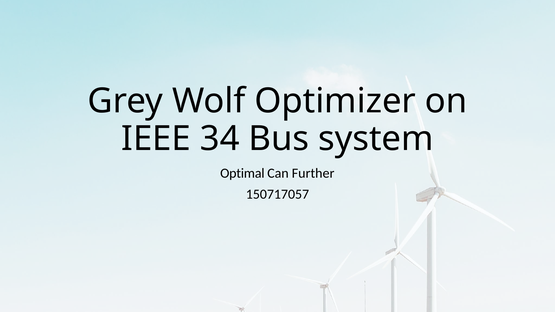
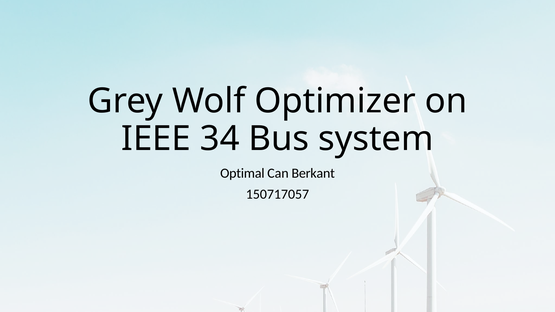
Further: Further -> Berkant (313, 173)
